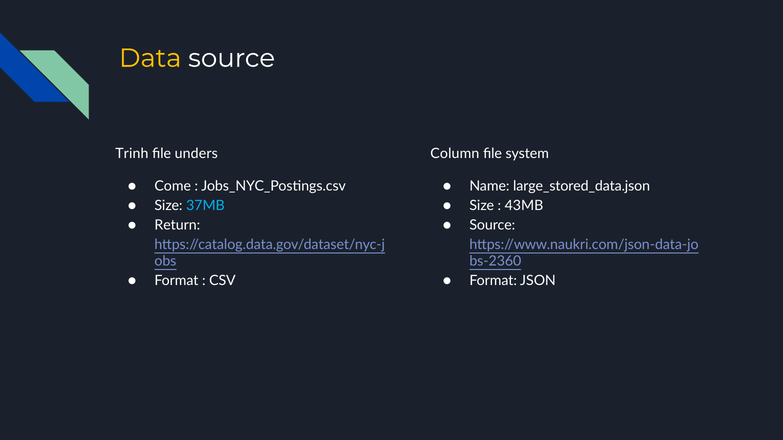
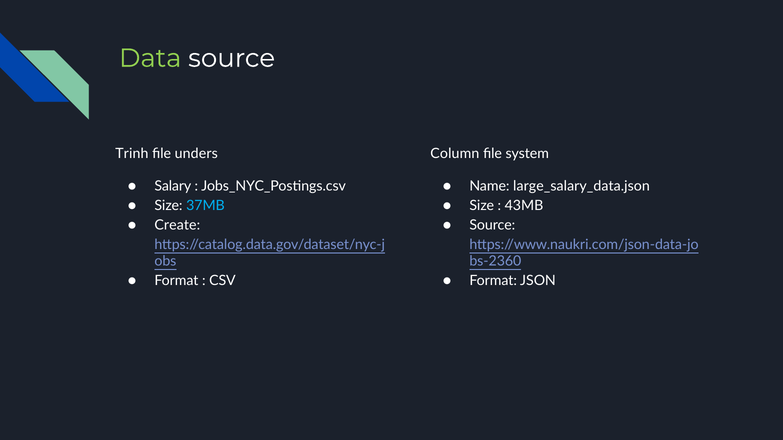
Data colour: yellow -> light green (150, 58)
Come: Come -> Salary (173, 186)
large_stored_data.json: large_stored_data.json -> large_salary_data.json (581, 186)
Return: Return -> Create (177, 225)
